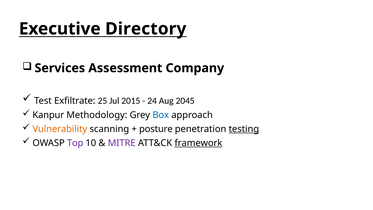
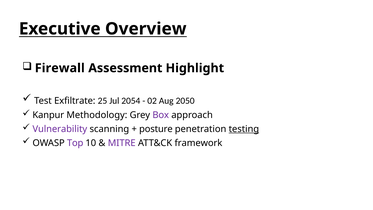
Directory: Directory -> Overview (146, 29)
Services: Services -> Firewall (60, 68)
Company: Company -> Highlight (195, 68)
2015: 2015 -> 2054 (131, 101)
24: 24 -> 02 (152, 101)
2045: 2045 -> 2050 (185, 101)
Box colour: blue -> purple (161, 115)
Vulnerability colour: orange -> purple (60, 129)
framework underline: present -> none (198, 143)
